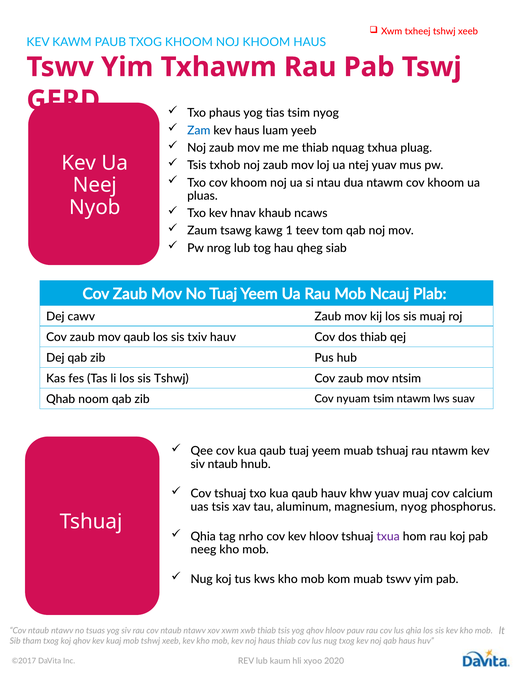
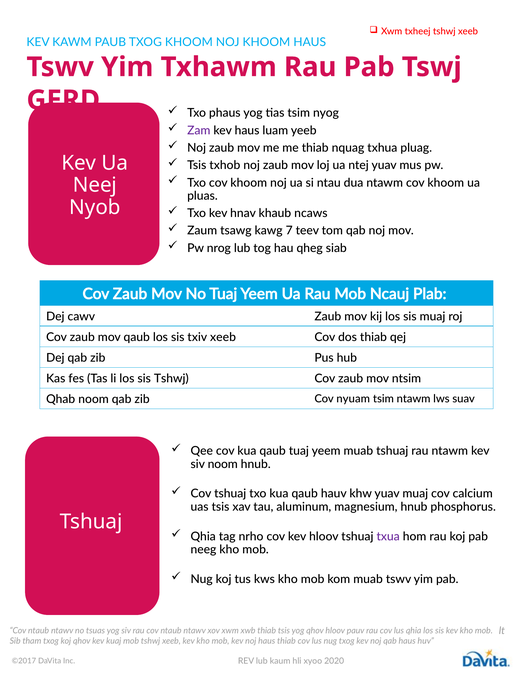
Zam colour: blue -> purple (199, 130)
1: 1 -> 7 (289, 231)
txiv hauv: hauv -> xeeb (223, 337)
siv ntaub: ntaub -> noom (223, 464)
magnesium nyog: nyog -> hnub (414, 507)
